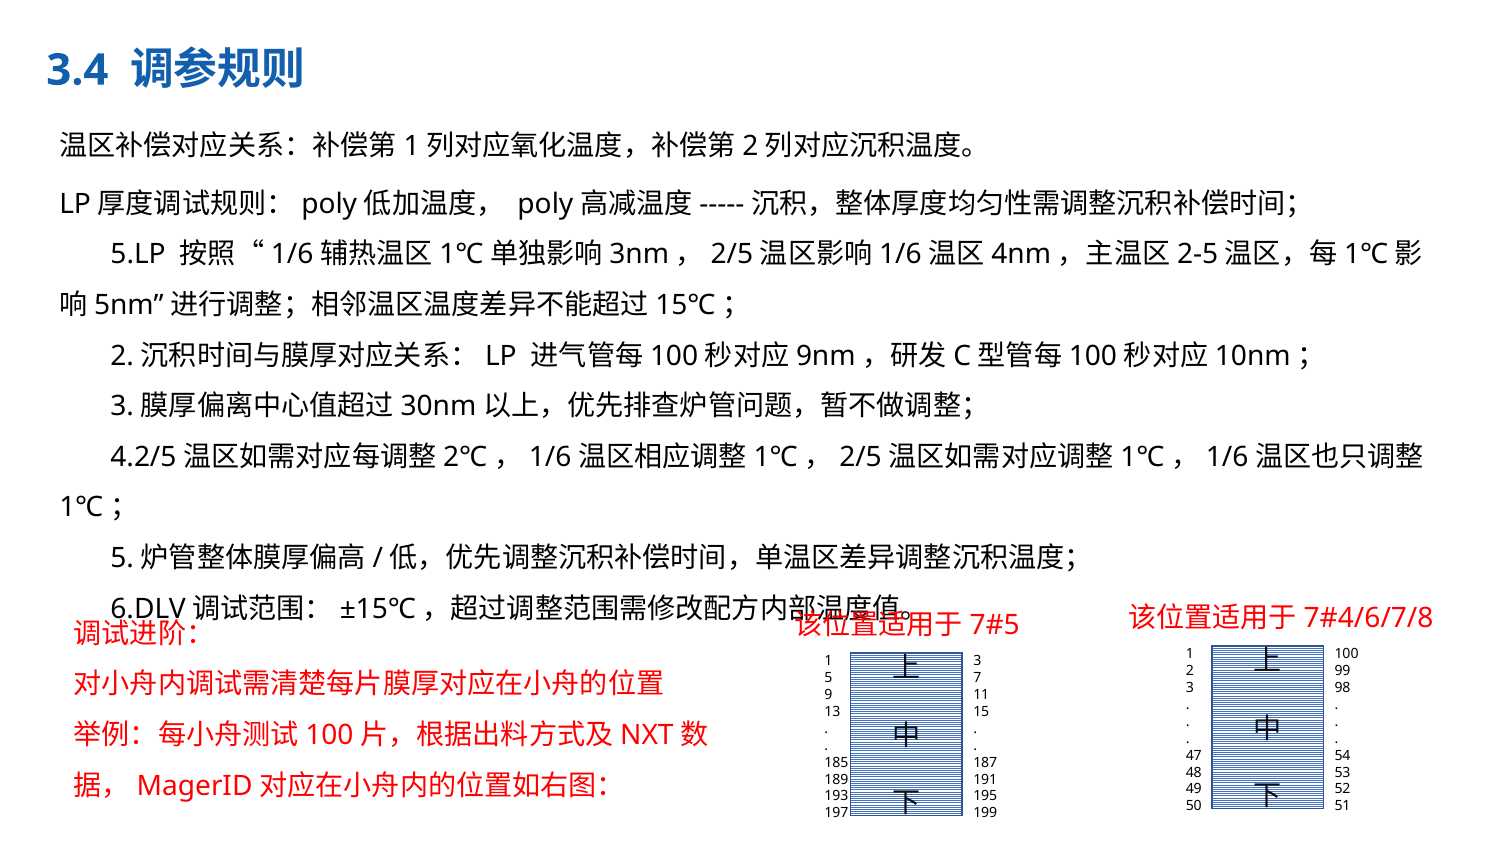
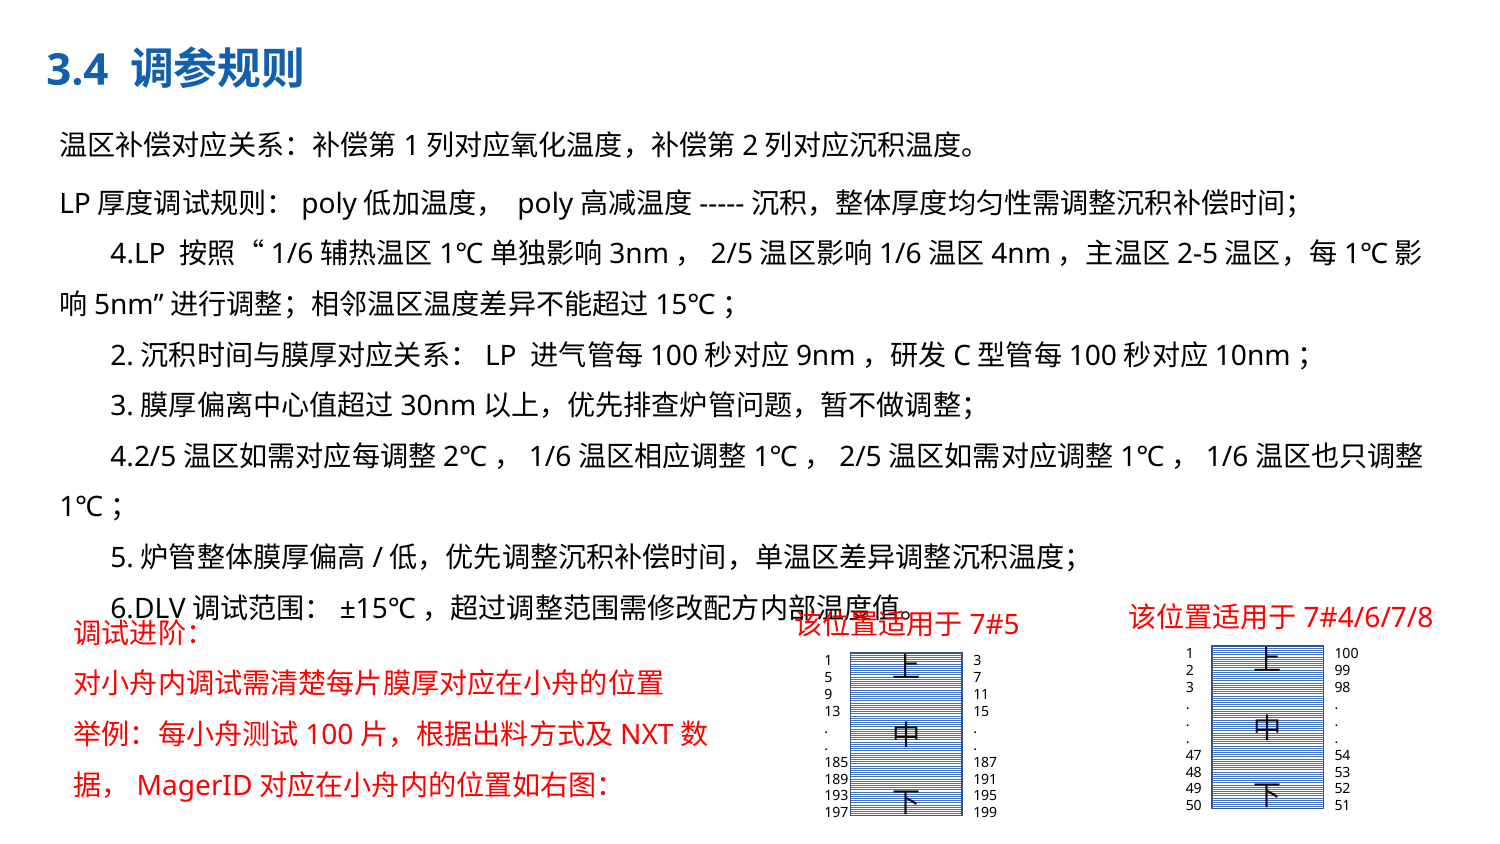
5.LP: 5.LP -> 4.LP (138, 254)
